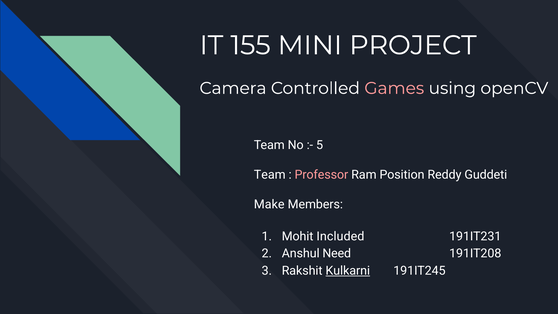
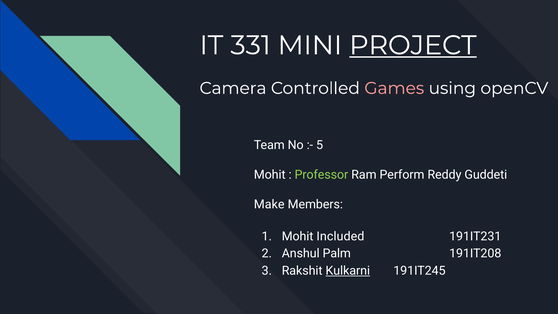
155: 155 -> 331 (251, 45)
PROJECT underline: none -> present (413, 45)
Team: Team -> Mohit (270, 175)
Professor colour: pink -> light green (321, 175)
Position: Position -> Perform (402, 175)
Need: Need -> Palm (337, 253)
